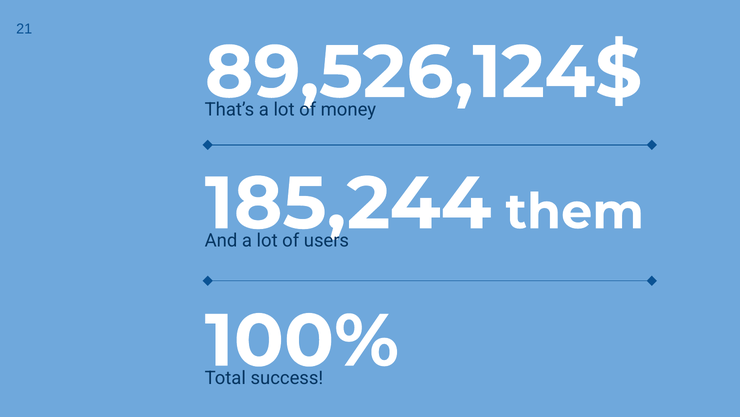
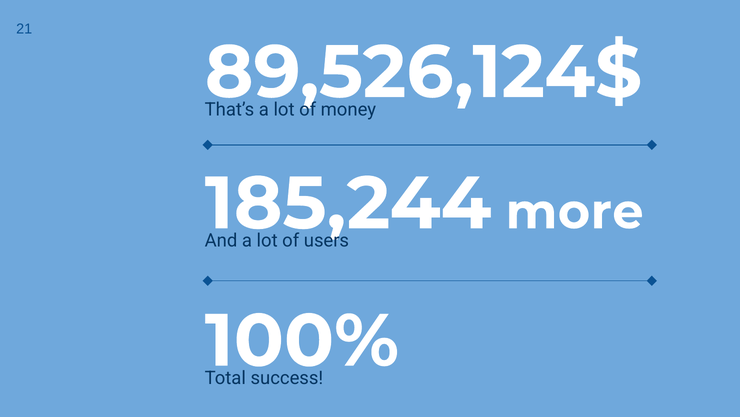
them: them -> more (575, 212)
